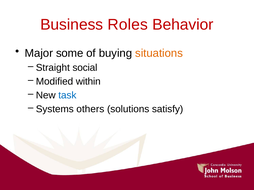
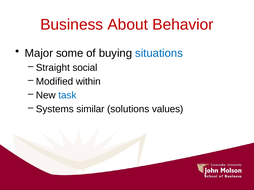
Roles: Roles -> About (128, 25)
situations colour: orange -> blue (159, 53)
others: others -> similar (90, 109)
satisfy: satisfy -> values (168, 109)
